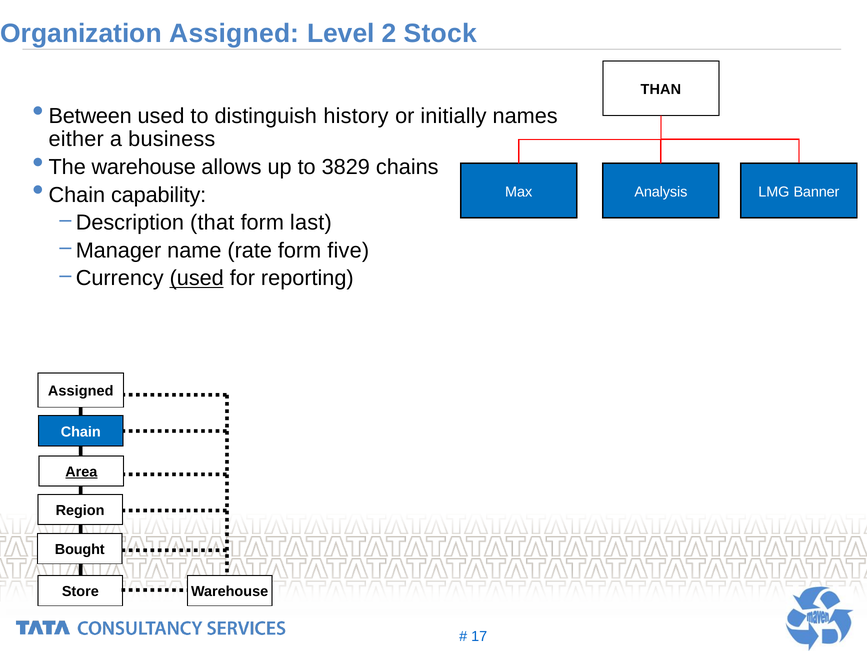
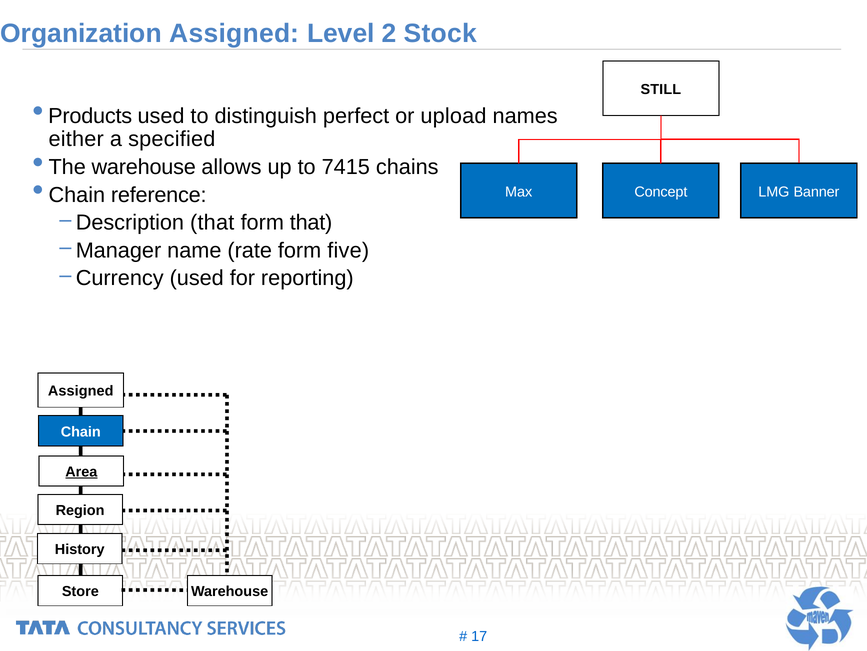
THAN: THAN -> STILL (661, 89)
Between: Between -> Products (90, 116)
history: history -> perfect (356, 116)
initially: initially -> upload (453, 116)
business: business -> specified (172, 139)
3829: 3829 -> 7415 (346, 167)
capability: capability -> reference (159, 195)
Analysis: Analysis -> Concept (661, 192)
form last: last -> that (311, 222)
used underline: present -> none (197, 278)
Bought: Bought -> History (80, 549)
